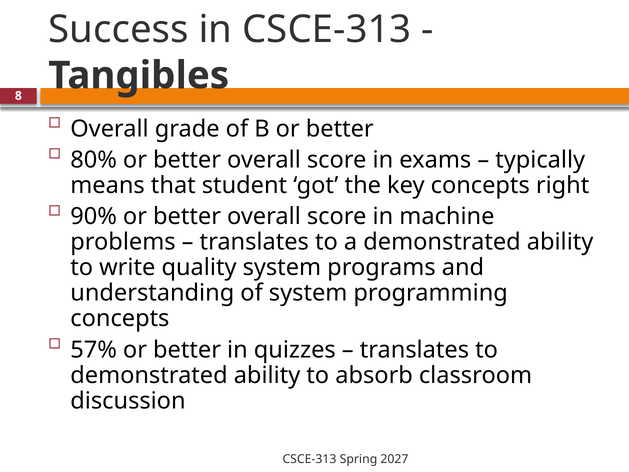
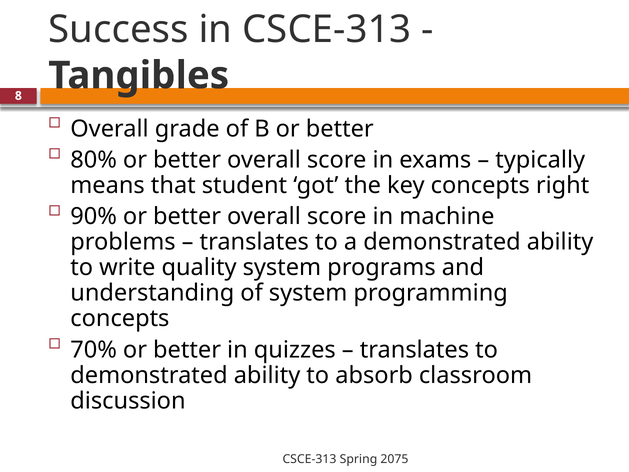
57%: 57% -> 70% (94, 350)
2027: 2027 -> 2075 (394, 459)
